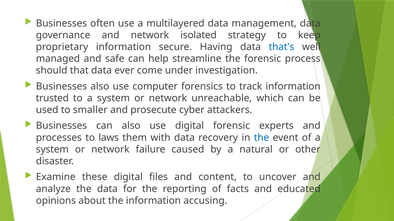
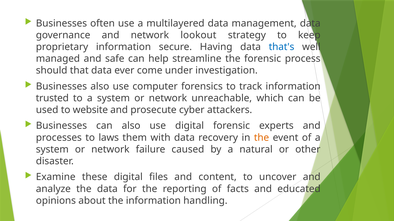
isolated: isolated -> lookout (198, 35)
smaller: smaller -> website (90, 110)
the colour: blue -> orange (262, 138)
accusing: accusing -> handling (205, 201)
